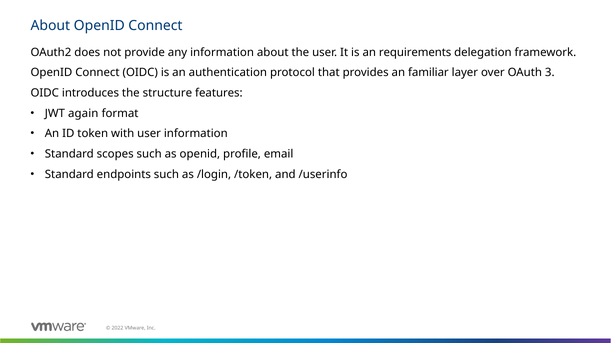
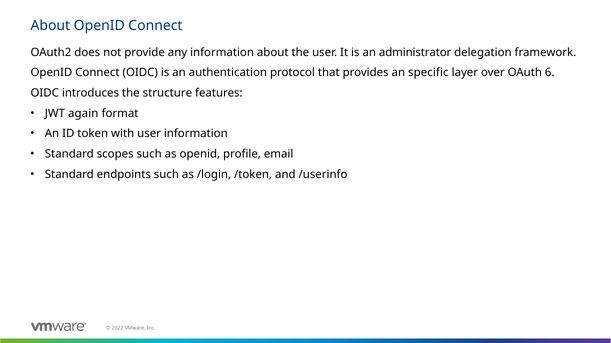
requirements: requirements -> administrator (415, 52)
familiar: familiar -> specific (428, 73)
3: 3 -> 6 (550, 73)
